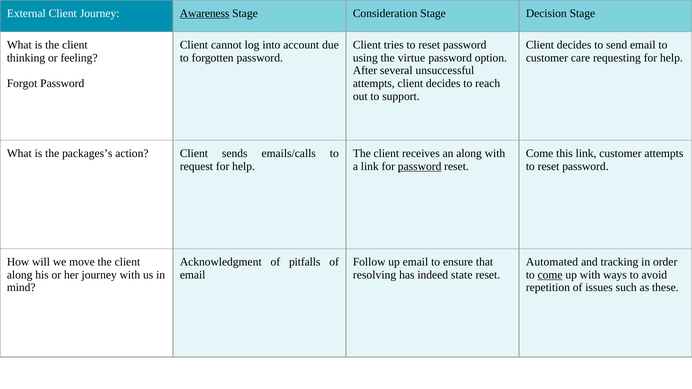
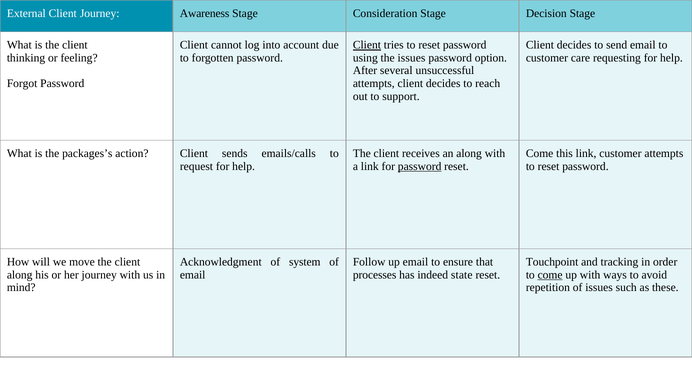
Awareness underline: present -> none (205, 13)
Client underline: none -> present (367, 45)
the virtue: virtue -> issues (411, 58)
pitfalls: pitfalls -> system (305, 262)
Automated: Automated -> Touchpoint (552, 262)
resolving: resolving -> processes (375, 275)
